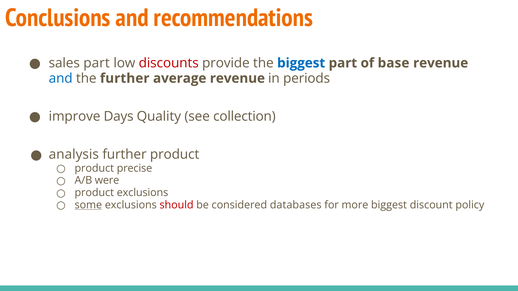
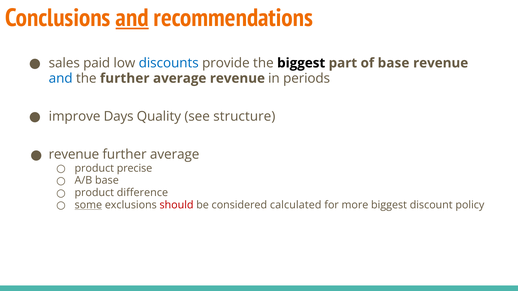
and underline: none -> present (132, 18)
sales part: part -> paid (97, 63)
discounts colour: red -> blue (169, 63)
biggest colour: blue -> black (301, 63)
collection: collection -> structure (244, 116)
analysis: analysis -> revenue (74, 155)
product: product -> average (175, 155)
A/B were: were -> base (107, 181)
product exclusions: exclusions -> difference (142, 193)
databases: databases -> calculated (296, 205)
